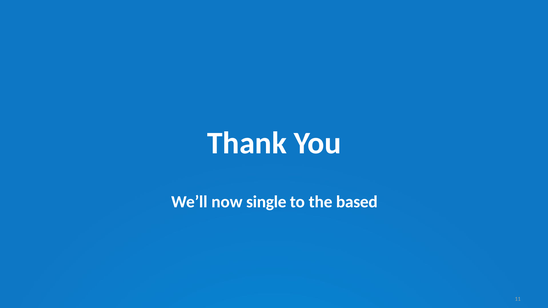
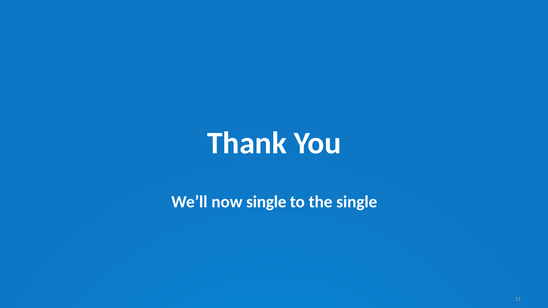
the based: based -> single (357, 202)
